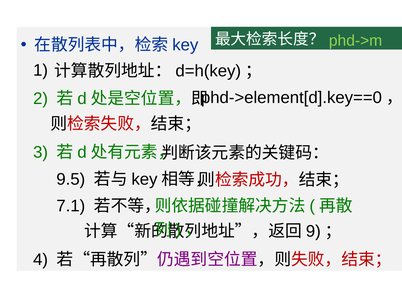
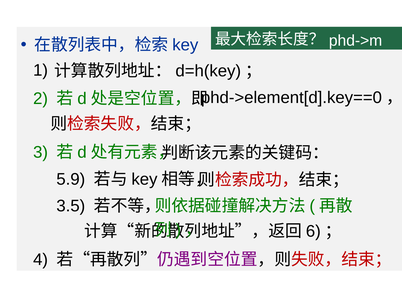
phd->m colour: light green -> white (356, 41)
9.5: 9.5 -> 5.9 (71, 179)
7.1: 7.1 -> 3.5 (71, 206)
9: 9 -> 6 (313, 231)
